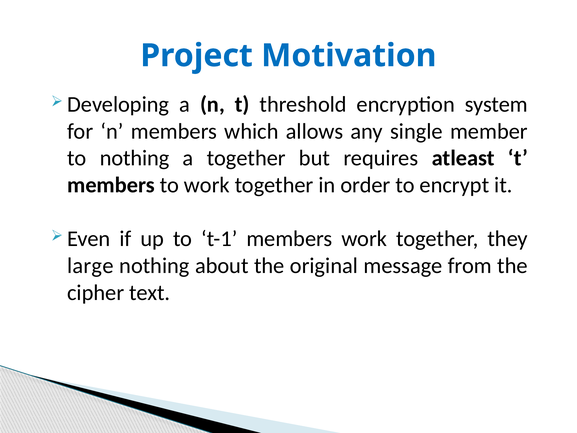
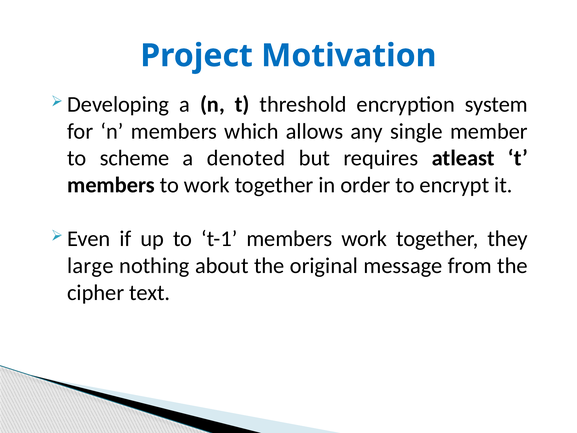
to nothing: nothing -> scheme (135, 158)
a together: together -> denoted (246, 158)
